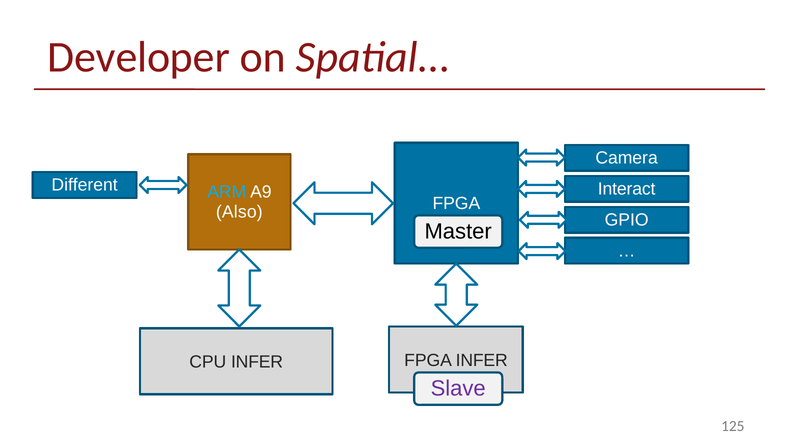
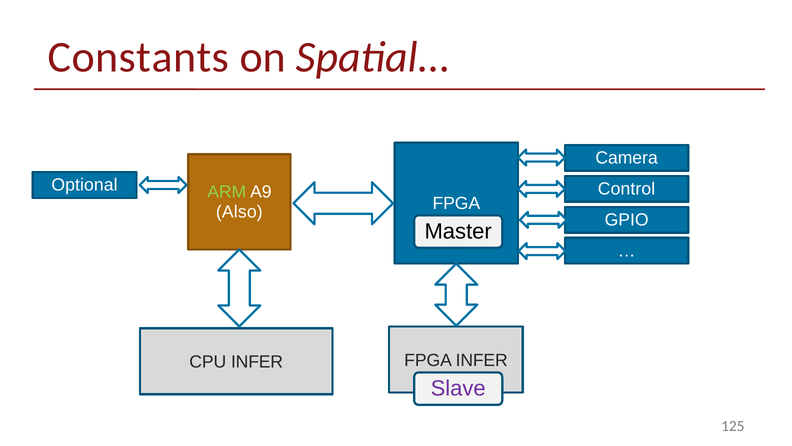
Developer: Developer -> Constants (138, 57)
Different: Different -> Optional (85, 185)
Interact: Interact -> Control (627, 189)
ARM colour: light blue -> light green (227, 192)
